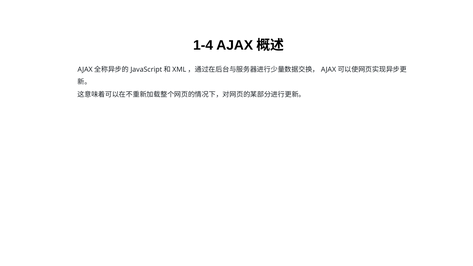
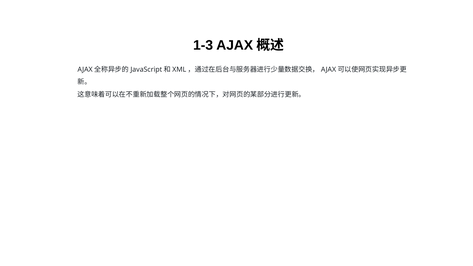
1-4: 1-4 -> 1-3 (203, 45)
